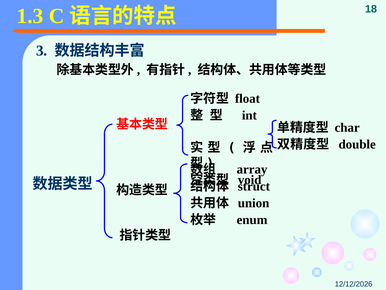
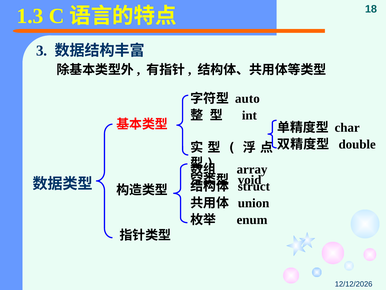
float: float -> auto (247, 98)
